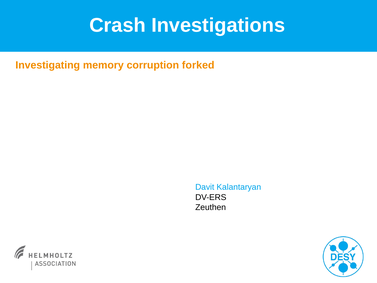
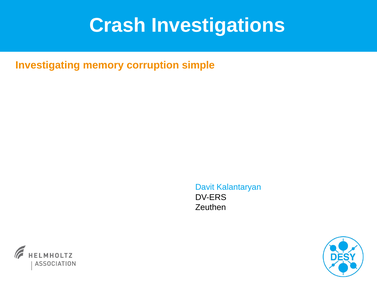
forked: forked -> simple (198, 65)
